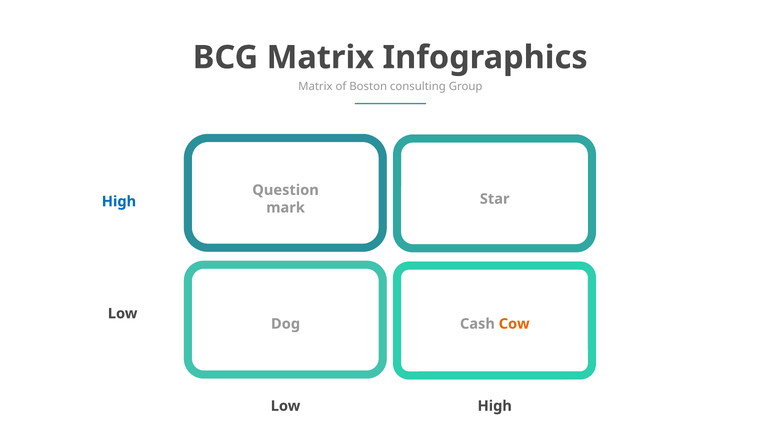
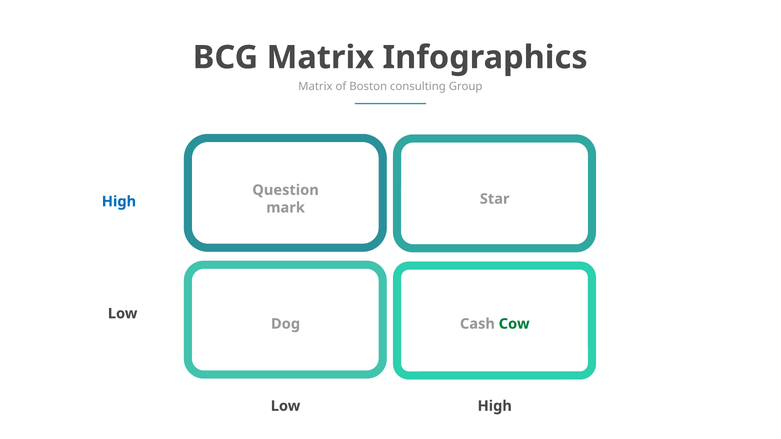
Cow colour: orange -> green (514, 324)
